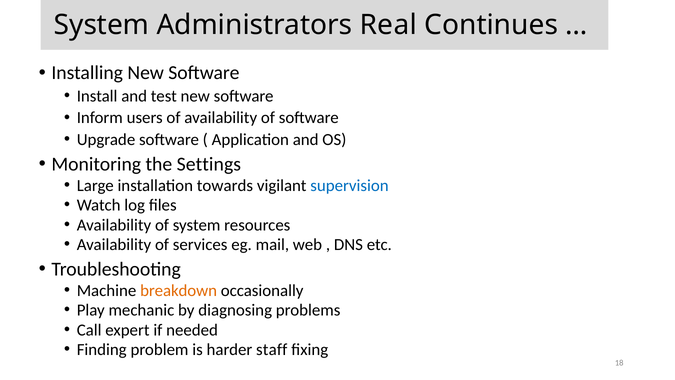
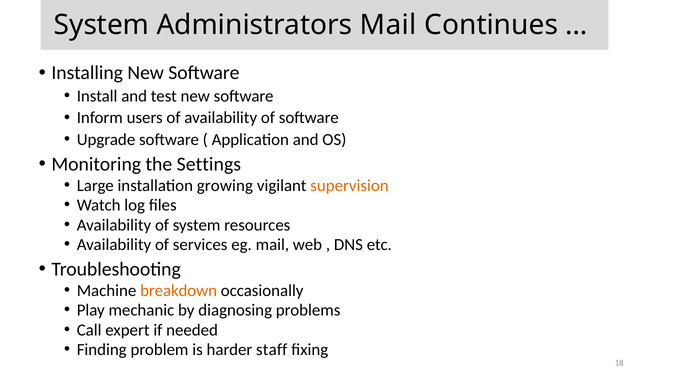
Administrators Real: Real -> Mail (388, 25)
towards: towards -> growing (225, 186)
supervision colour: blue -> orange (350, 186)
